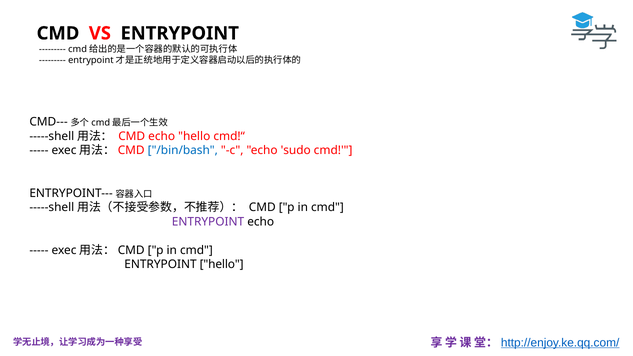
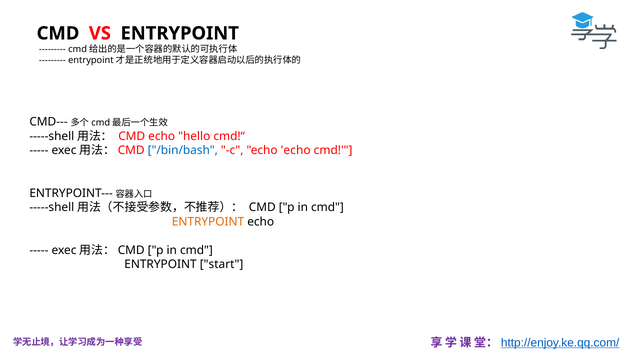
echo sudo: sudo -> echo (296, 151)
ENTRYPOINT colour: purple -> orange (208, 222)
ENTRYPOINT hello: hello -> start (222, 264)
